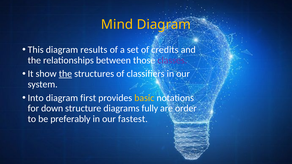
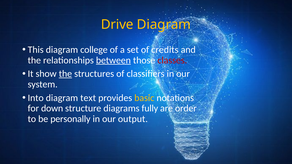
Mind: Mind -> Drive (117, 25)
results: results -> college (94, 50)
between underline: none -> present (113, 60)
classes colour: purple -> red (172, 60)
first: first -> text (88, 98)
preferably: preferably -> personally (70, 119)
fastest: fastest -> output (133, 119)
